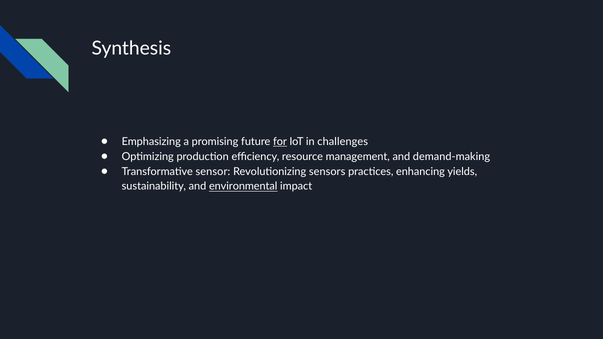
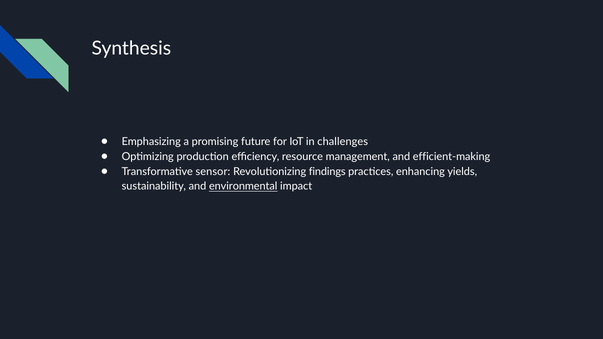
for underline: present -> none (280, 142)
demand-making: demand-making -> efficient-making (452, 157)
sensors: sensors -> findings (327, 172)
